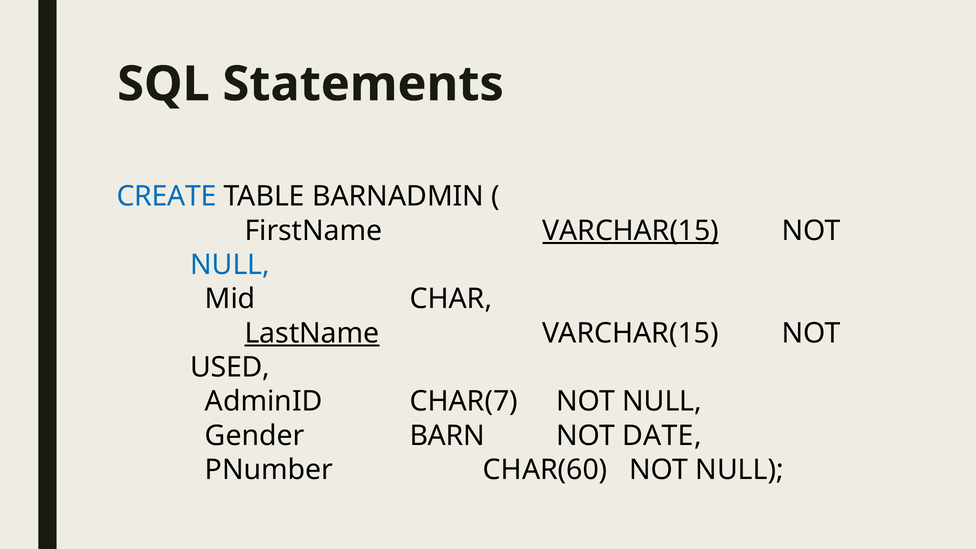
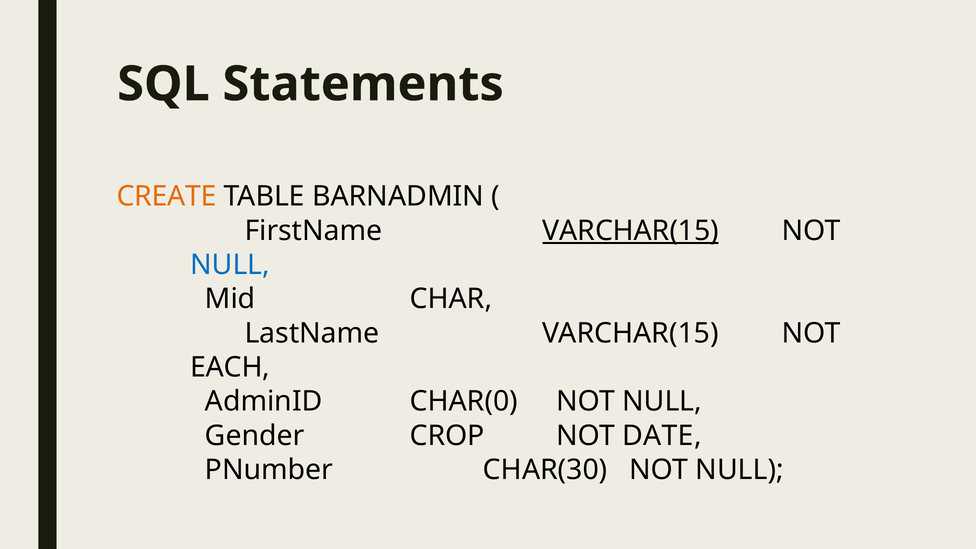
CREATE colour: blue -> orange (167, 197)
LastName underline: present -> none (312, 333)
USED: USED -> EACH (230, 367)
CHAR(7: CHAR(7 -> CHAR(0 (464, 402)
BARN: BARN -> CROP (447, 436)
CHAR(60: CHAR(60 -> CHAR(30 (545, 470)
